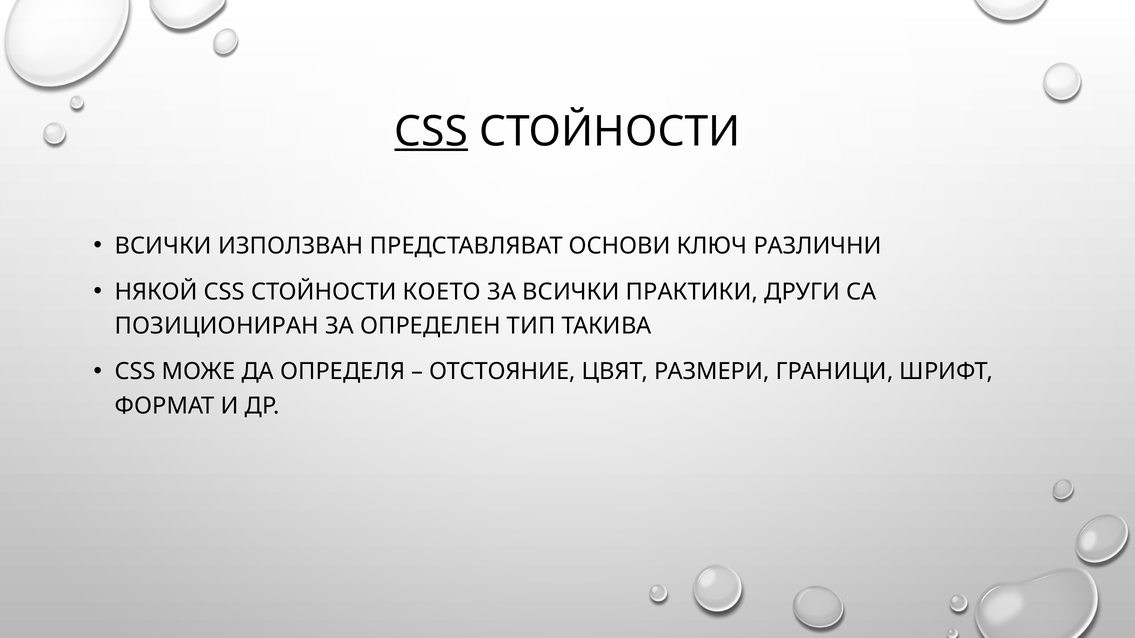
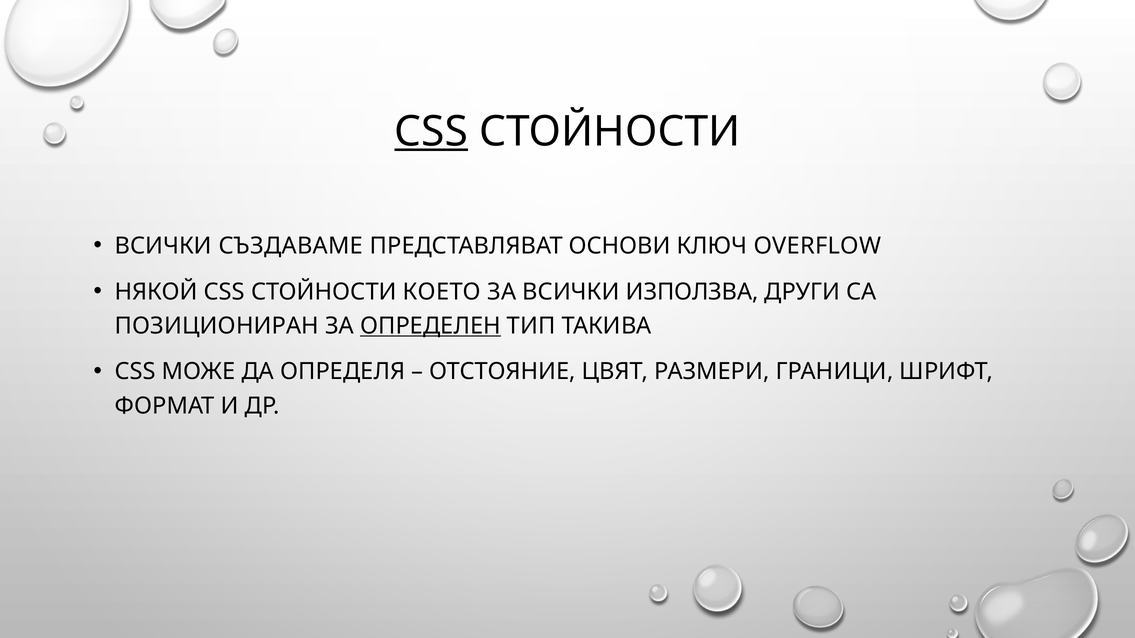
ИЗПОЛЗВАН: ИЗПОЛЗВАН -> СЪЗДАВАМЕ (291, 246)
РАЗЛИЧНИ: РАЗЛИЧНИ -> OVERFLOW (817, 246)
ПРАКТИКИ: ПРАКТИКИ -> ИЗПОЛЗВА (692, 292)
ОПРЕДЕЛЕН underline: none -> present (431, 326)
